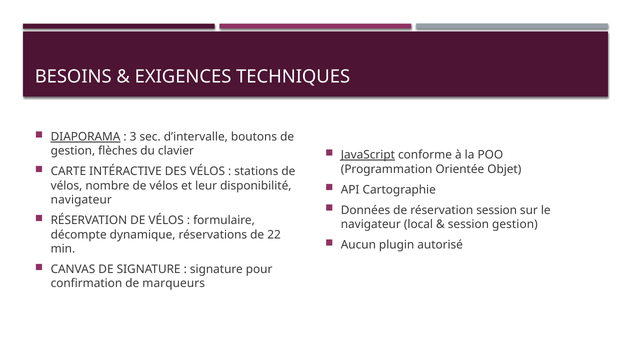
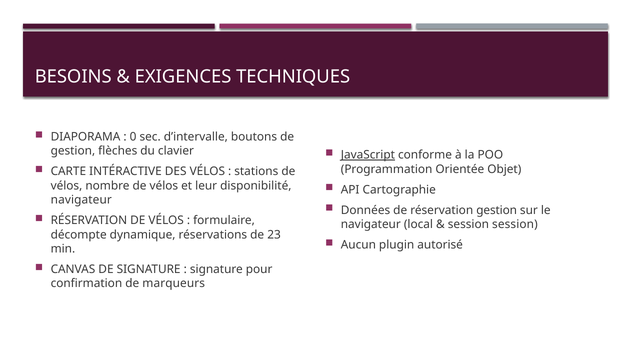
DIAPORAMA underline: present -> none (86, 137)
3: 3 -> 0 (133, 137)
réservation session: session -> gestion (497, 210)
session gestion: gestion -> session (515, 224)
22: 22 -> 23 (274, 235)
